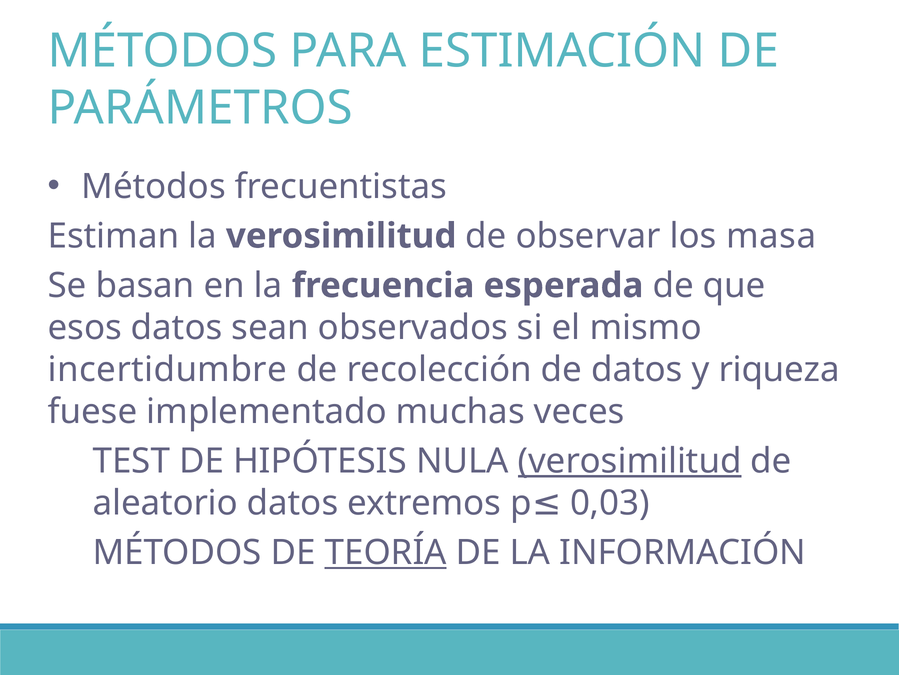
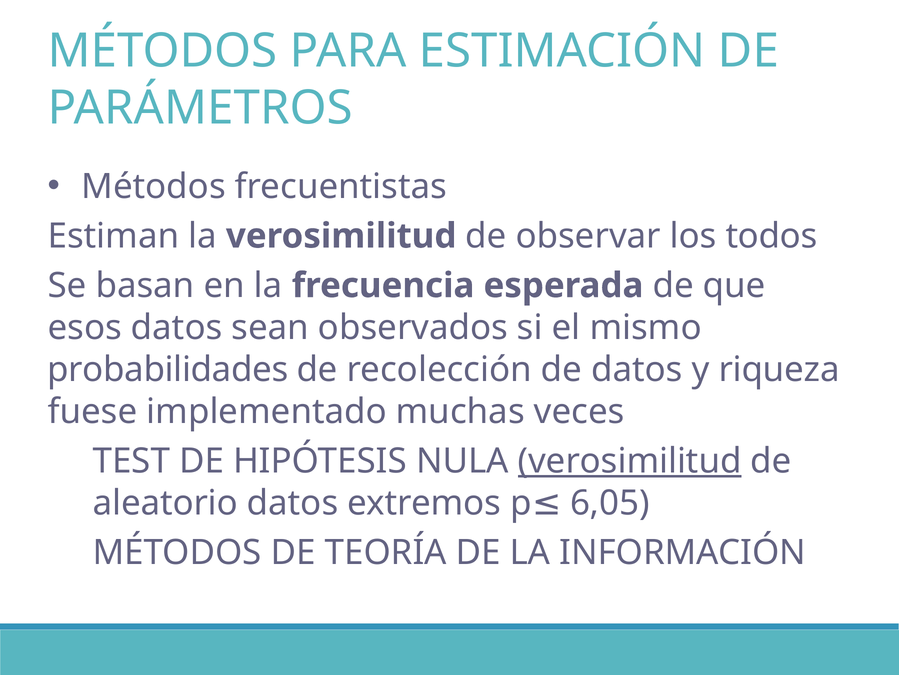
masa: masa -> todos (772, 236)
incertidumbre: incertidumbre -> probabilidades (168, 369)
0,03: 0,03 -> 6,05 (610, 503)
TEORÍA underline: present -> none (386, 552)
